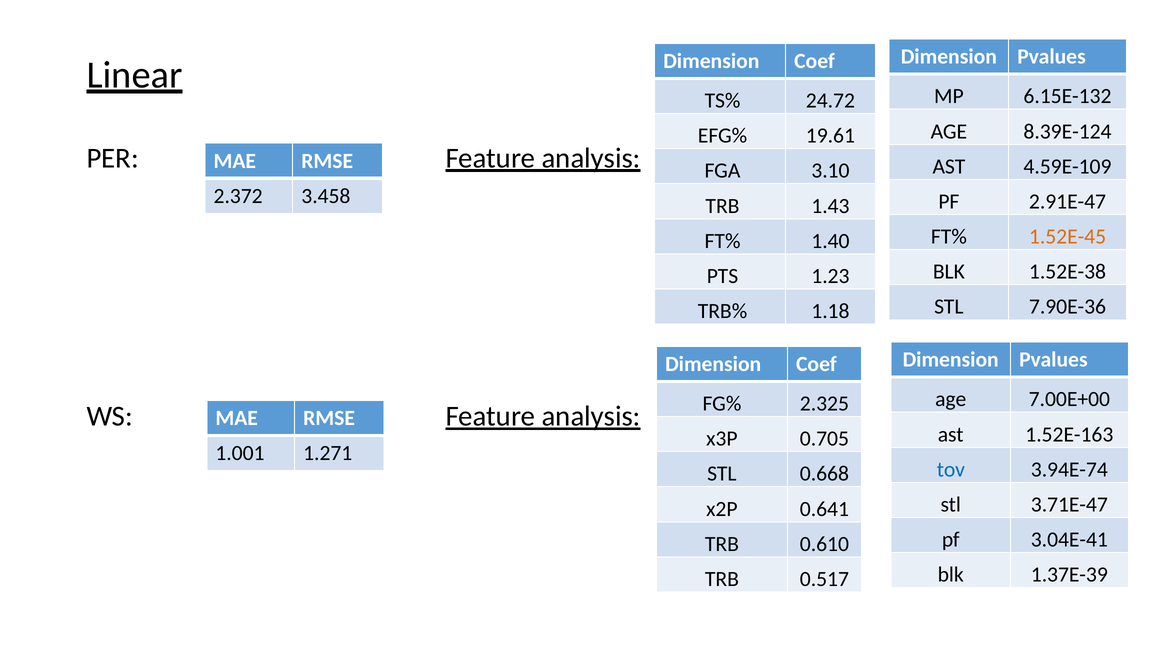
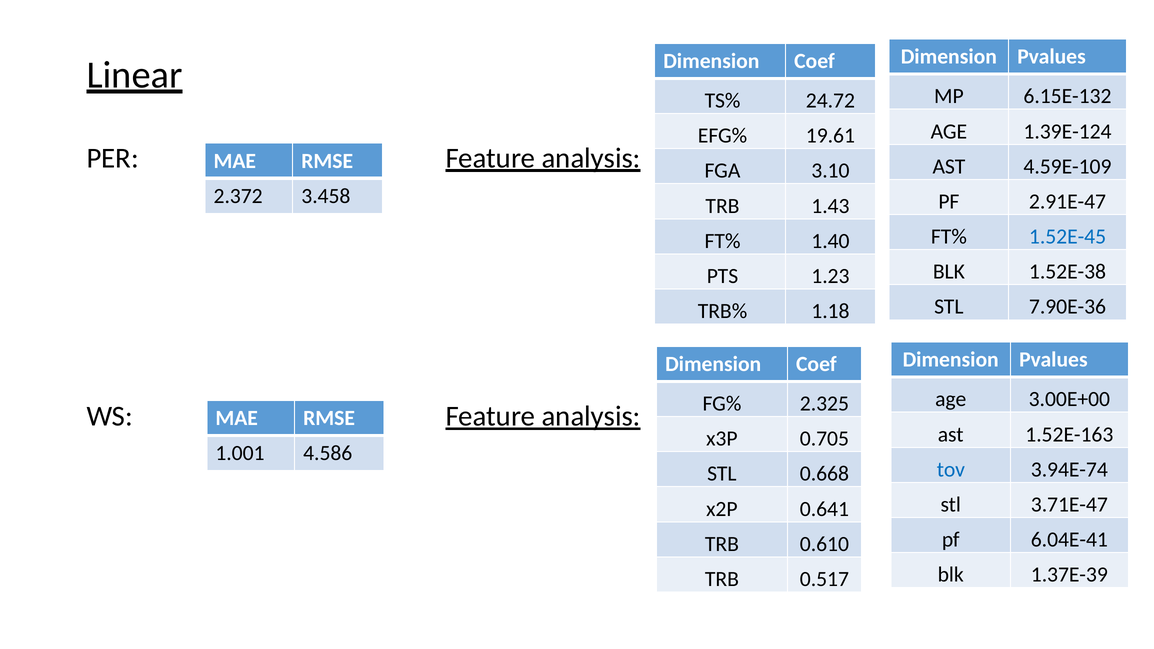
8.39E-124: 8.39E-124 -> 1.39E-124 (1068, 131)
1.52E-45 colour: orange -> blue (1068, 237)
7.00E+00: 7.00E+00 -> 3.00E+00 (1069, 399)
1.271: 1.271 -> 4.586 (328, 453)
3.04E-41: 3.04E-41 -> 6.04E-41 (1069, 540)
